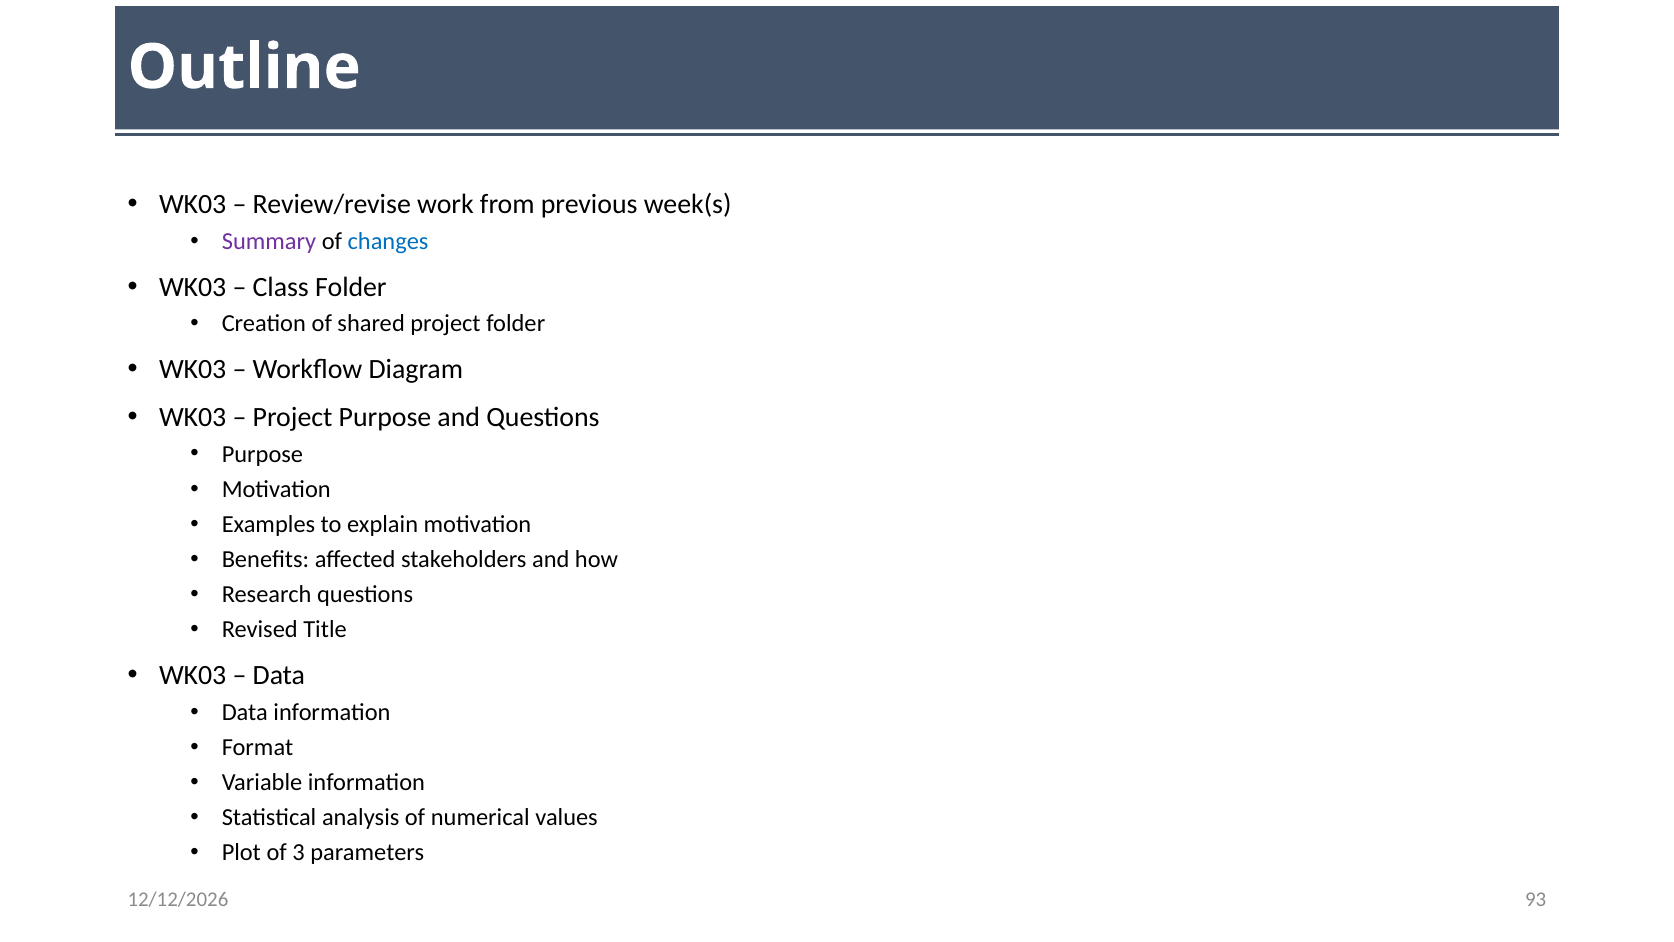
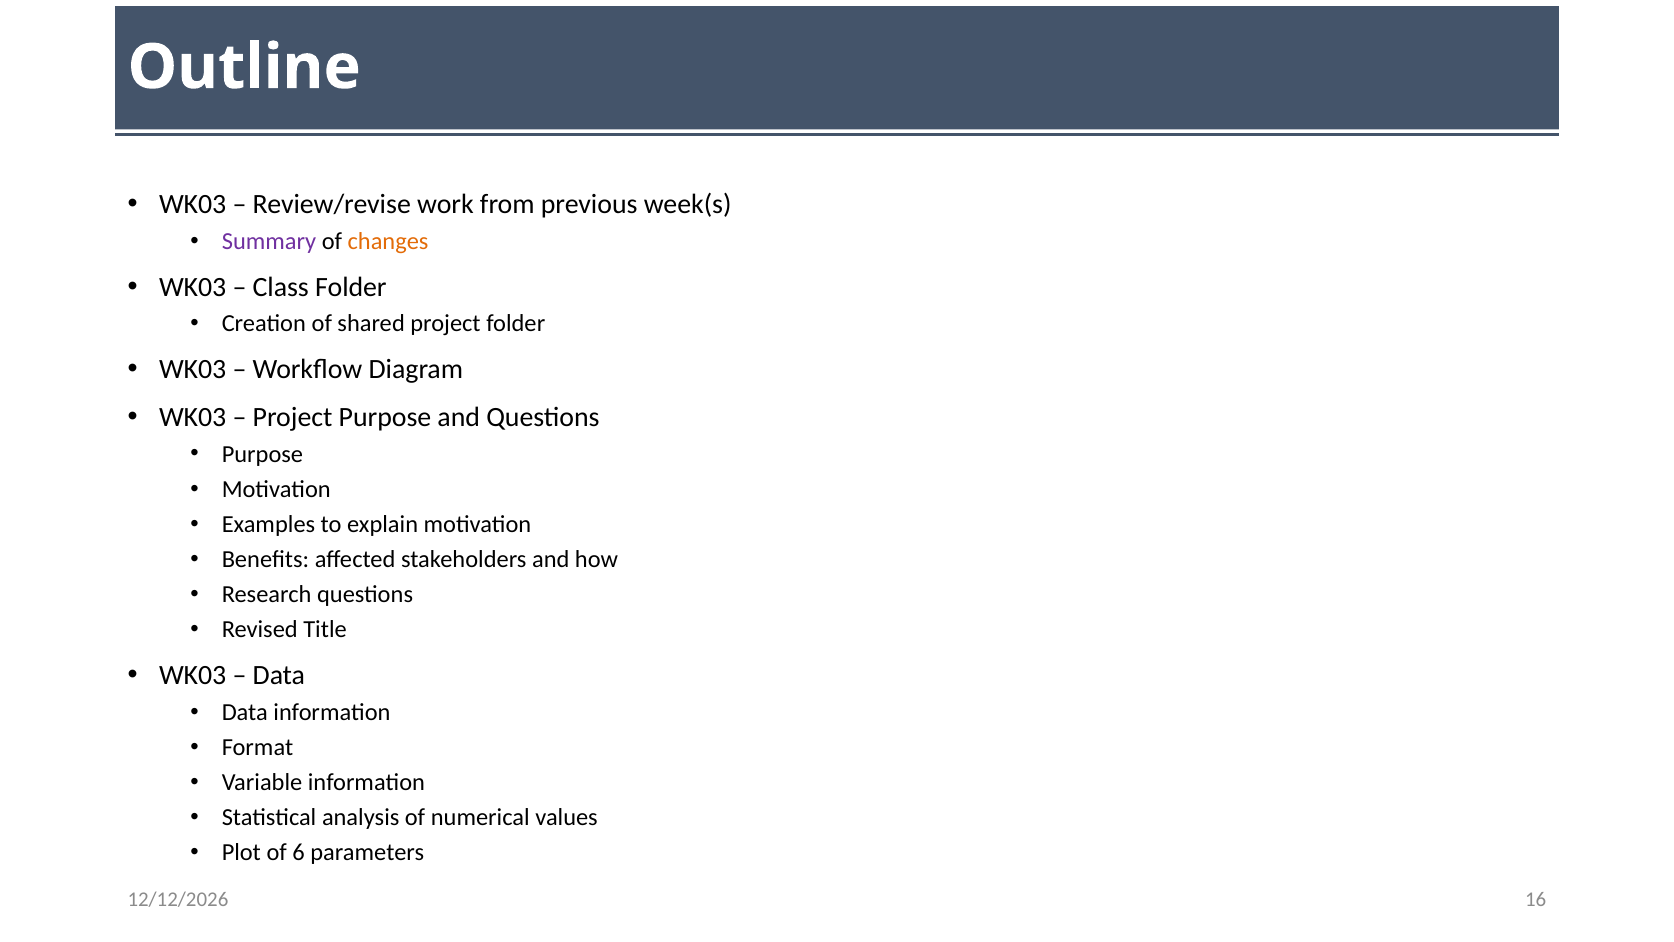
changes colour: blue -> orange (388, 241)
3: 3 -> 6 (299, 852)
93: 93 -> 16 (1536, 899)
